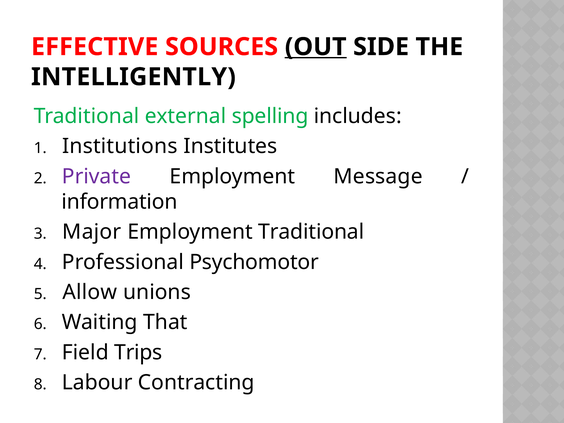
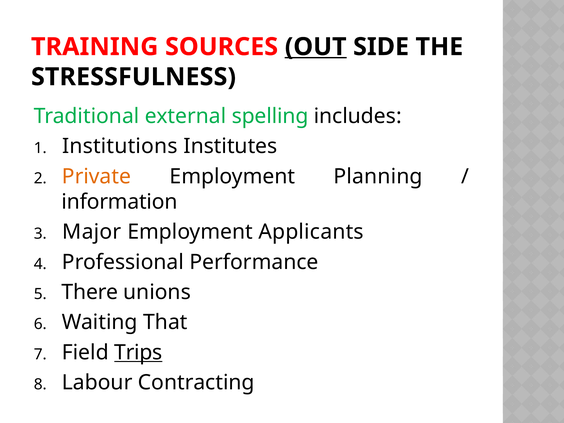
EFFECTIVE: EFFECTIVE -> TRAINING (95, 47)
INTELLIGENTLY: INTELLIGENTLY -> STRESSFULNESS (133, 77)
Private colour: purple -> orange (97, 176)
Message: Message -> Planning (378, 176)
Employment Traditional: Traditional -> Applicants (311, 232)
Psychomotor: Psychomotor -> Performance (254, 262)
Allow: Allow -> There (90, 292)
Trips underline: none -> present (138, 352)
